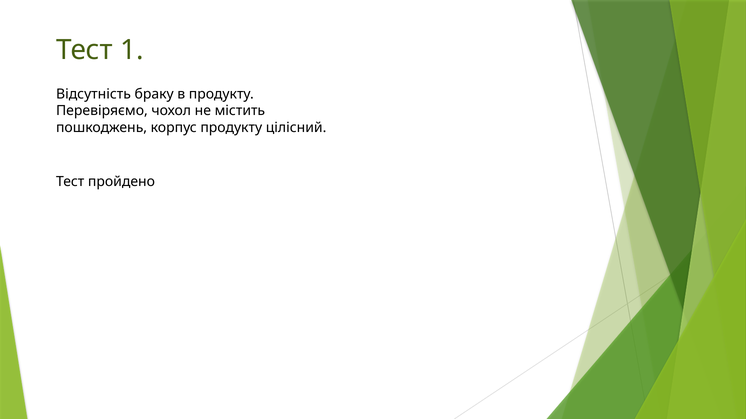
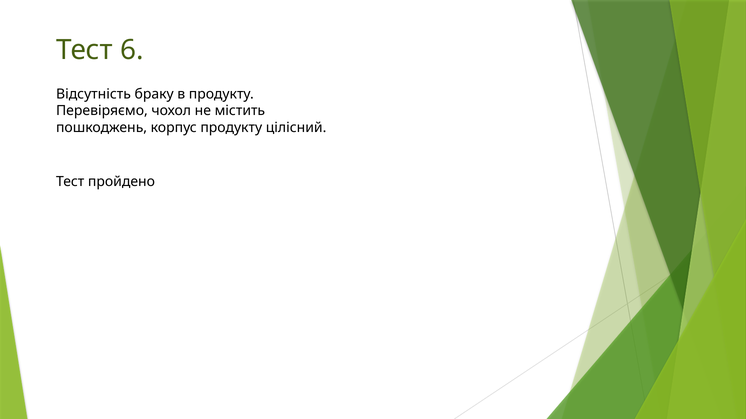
1: 1 -> 6 (132, 50)
